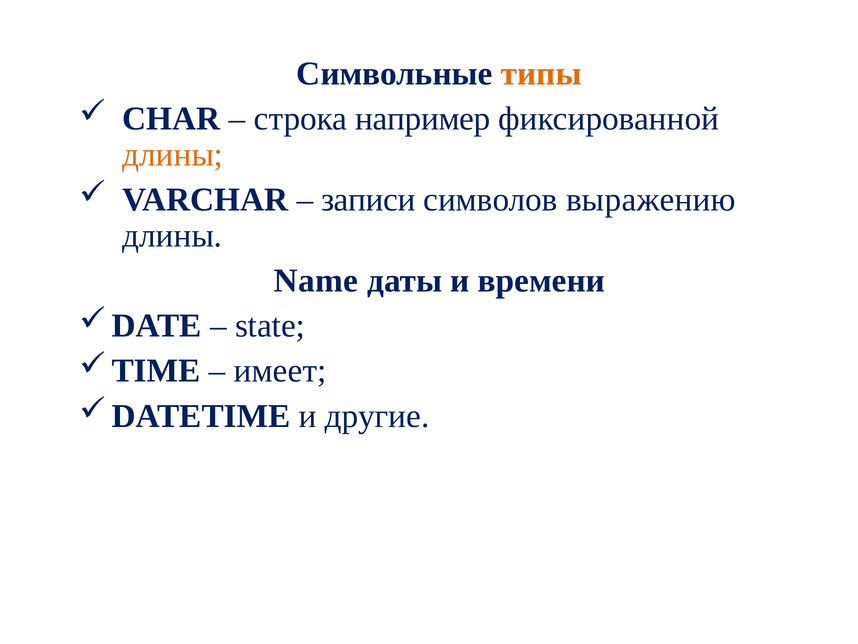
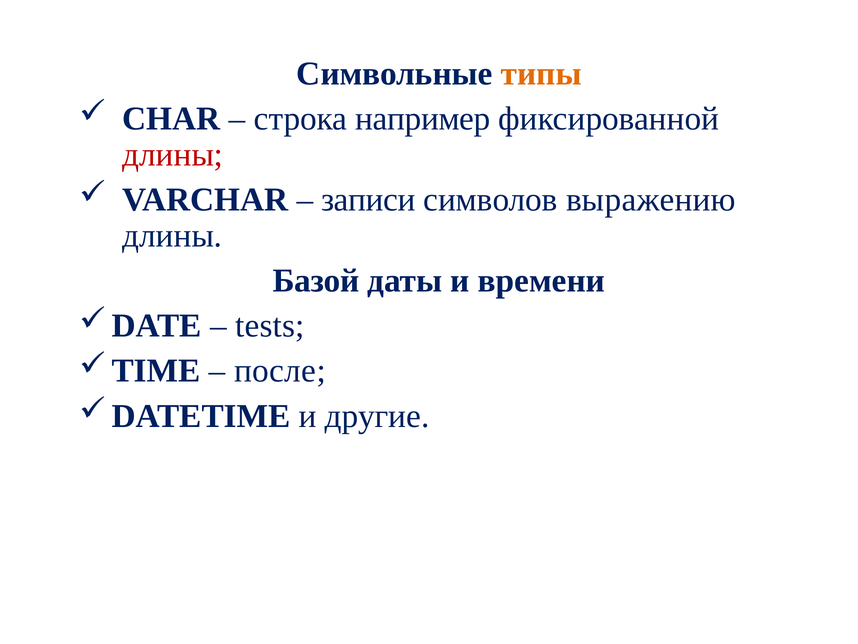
длины colour: orange -> red (173, 155)
Name: Name -> Базой (316, 281)
state: state -> tests (270, 326)
имеет: имеет -> после (280, 371)
